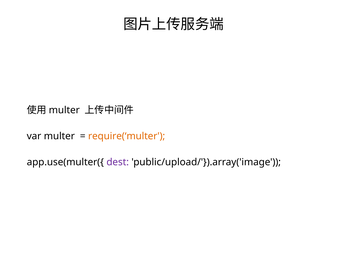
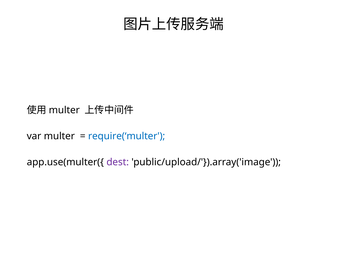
require(‘multer colour: orange -> blue (127, 136)
